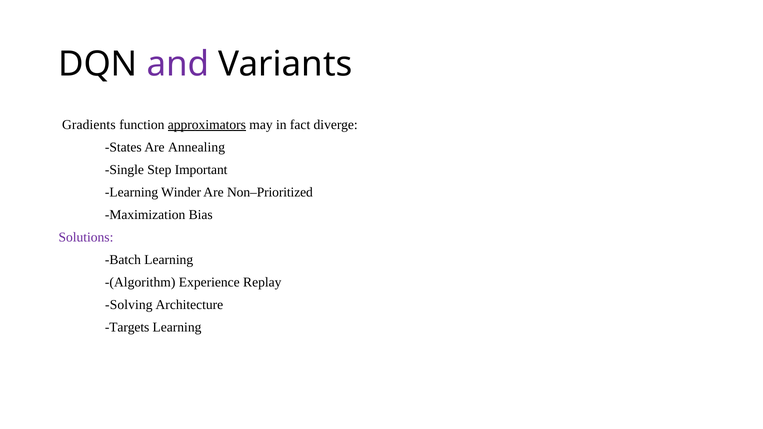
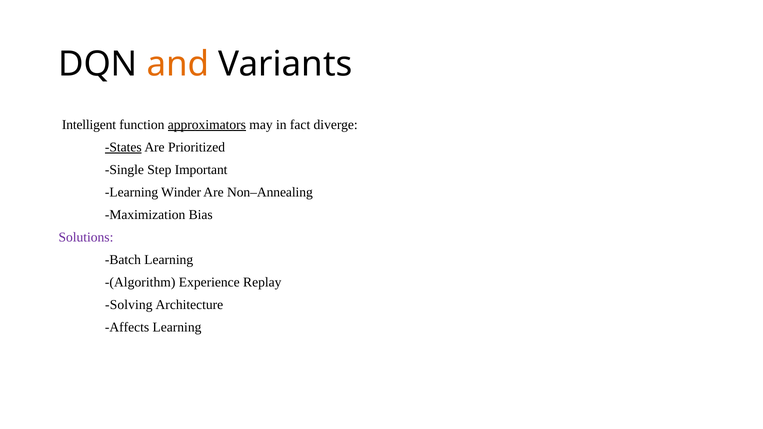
and colour: purple -> orange (178, 64)
Gradients: Gradients -> Intelligent (89, 125)
States underline: none -> present (123, 147)
Annealing: Annealing -> Prioritized (197, 147)
Non–Prioritized: Non–Prioritized -> Non–Annealing (270, 192)
Targets: Targets -> Affects (127, 328)
